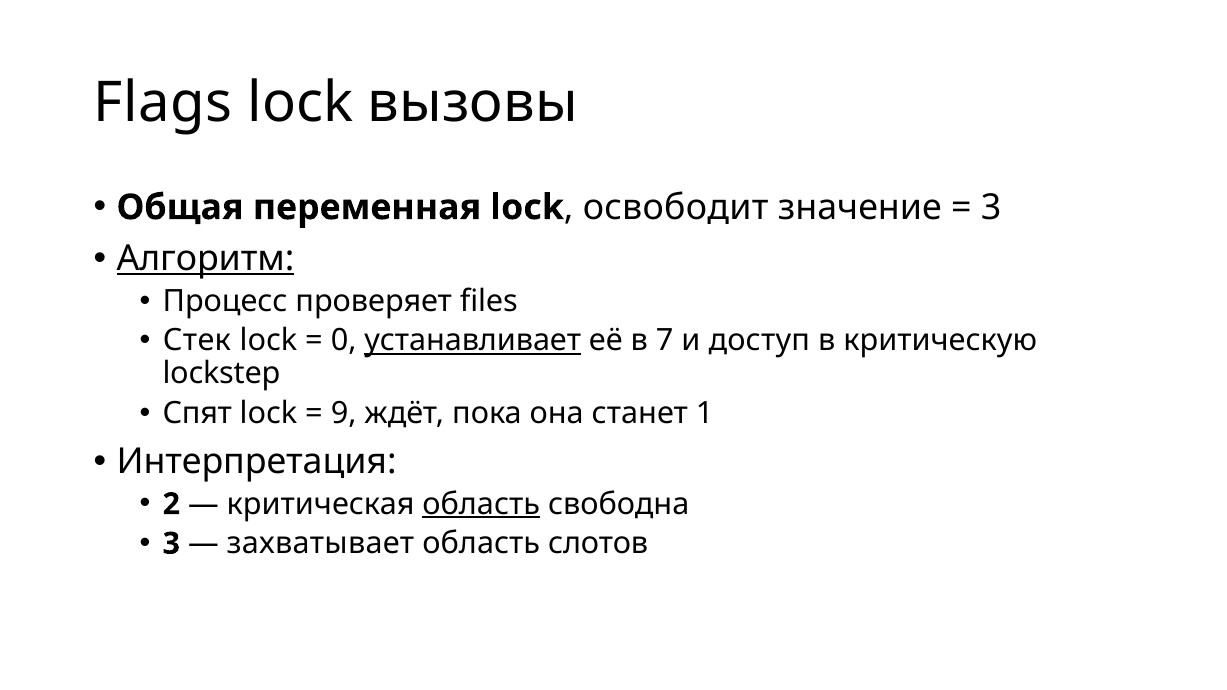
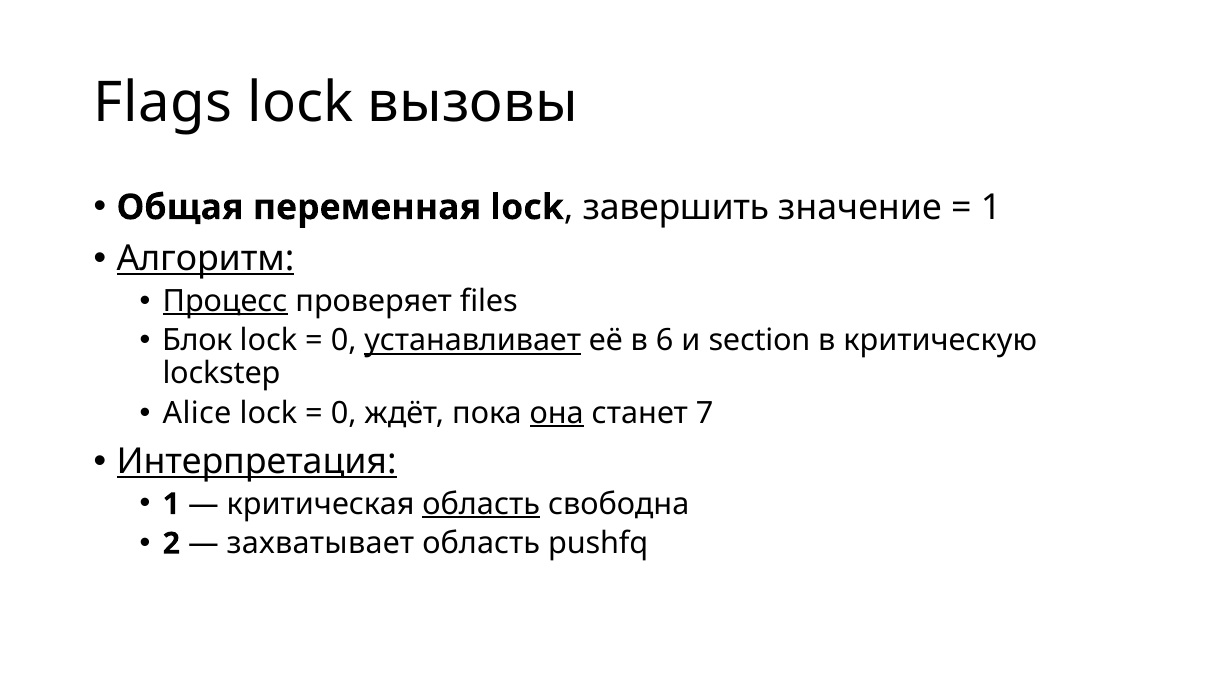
освободит: освободит -> завершить (676, 207)
3: 3 -> 1 (991, 207)
Процесс underline: none -> present (225, 301)
Стек: Стек -> Блок (197, 341)
7: 7 -> 6 (665, 341)
доступ: доступ -> section (759, 341)
Спят: Спят -> Alice (197, 413)
9: 9 -> 0 (344, 413)
она underline: none -> present (557, 413)
1: 1 -> 7 (705, 413)
Интерпретация underline: none -> present (257, 462)
2: 2 -> 1 (171, 504)
3: 3 -> 2 (171, 544)
слотов: слотов -> pushfq (598, 544)
